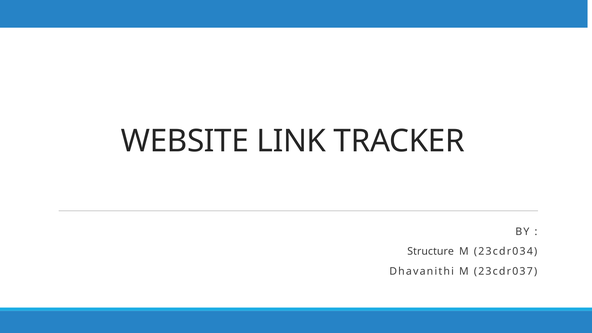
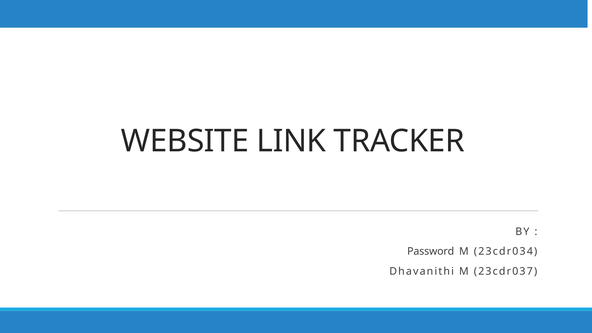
Structure: Structure -> Password (431, 252)
